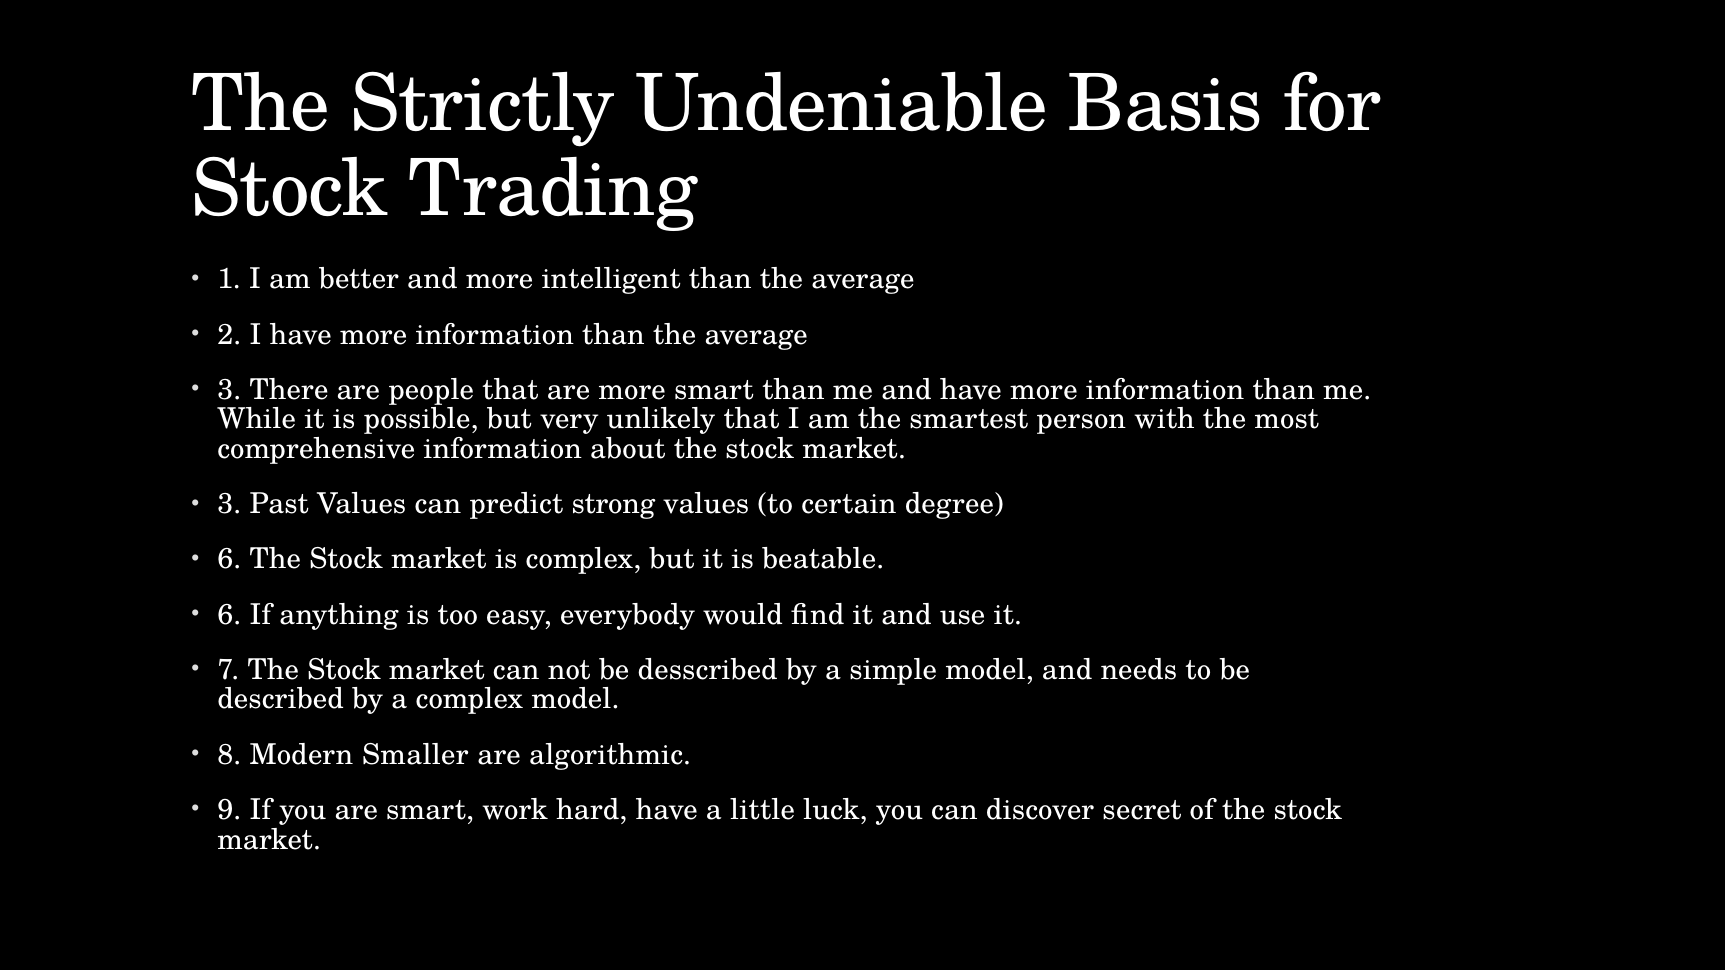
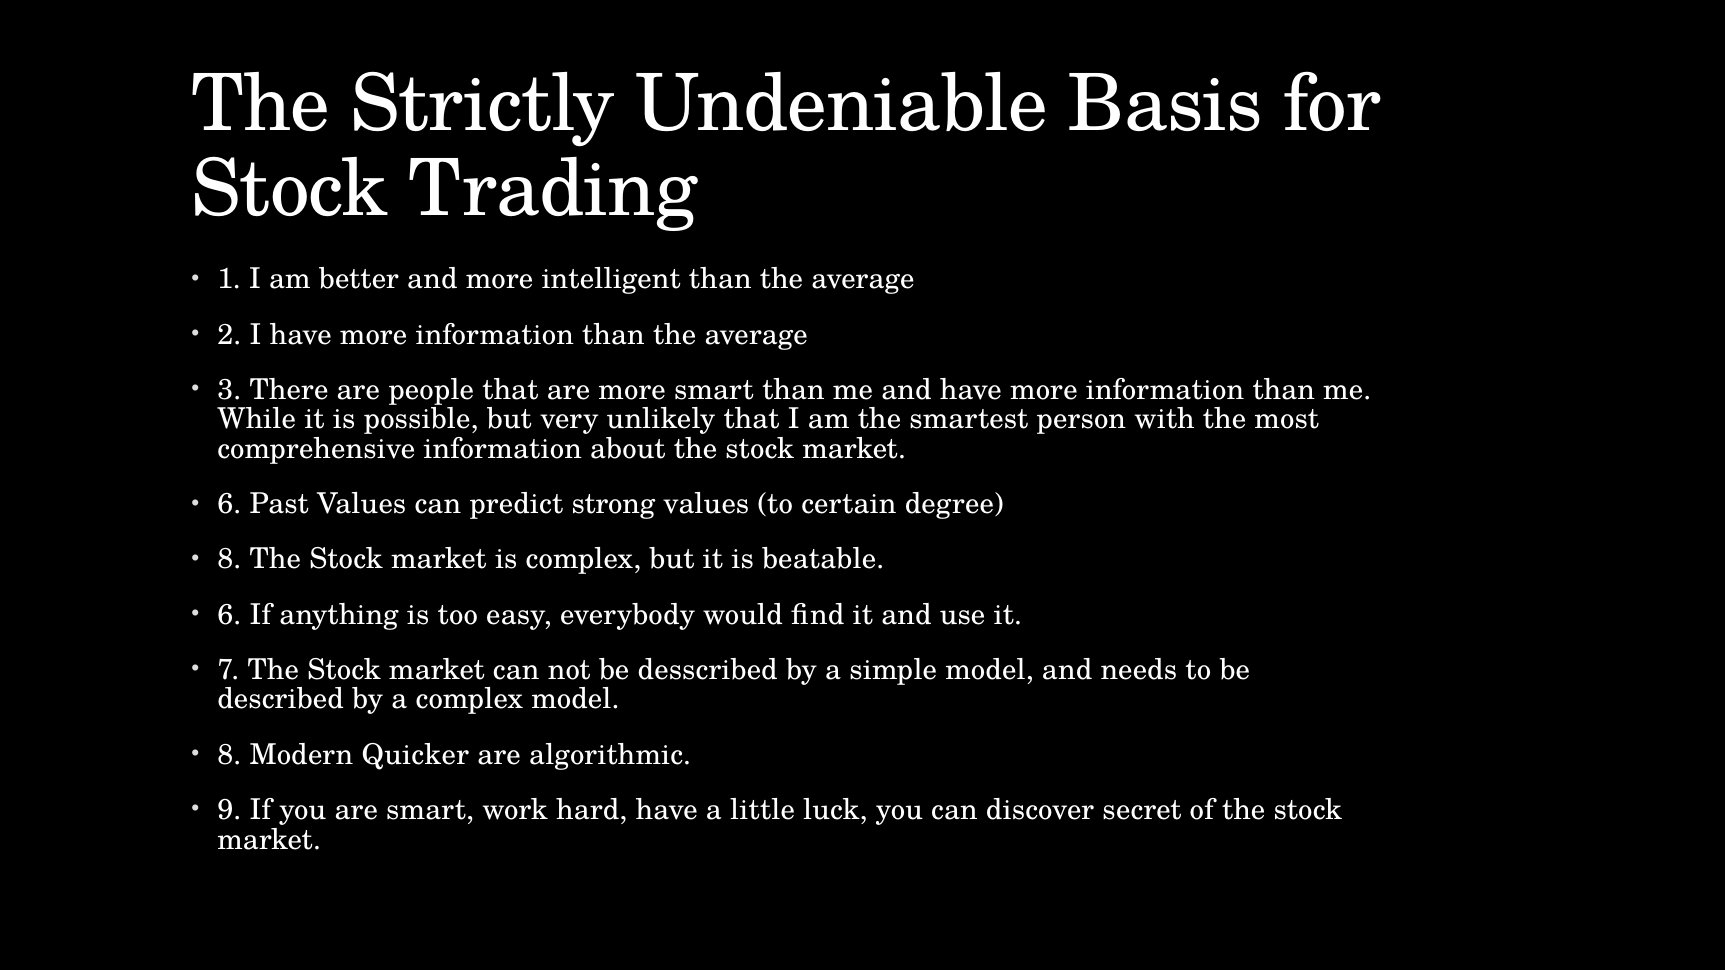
3: 3 -> 6 (229, 504)
6: 6 -> 8 (229, 560)
Smaller: Smaller -> Quicker (415, 755)
